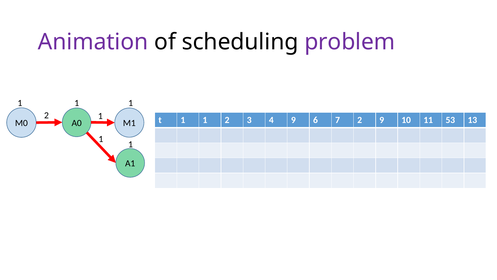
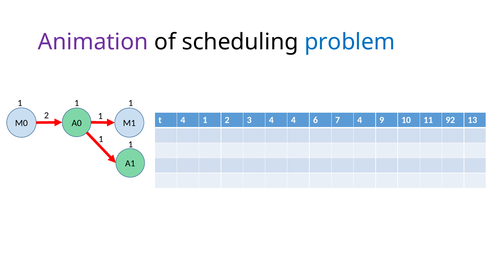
problem colour: purple -> blue (350, 42)
t 1: 1 -> 4 (183, 120)
4 9: 9 -> 4 (293, 120)
7 2: 2 -> 4 (360, 120)
53: 53 -> 92 (450, 120)
